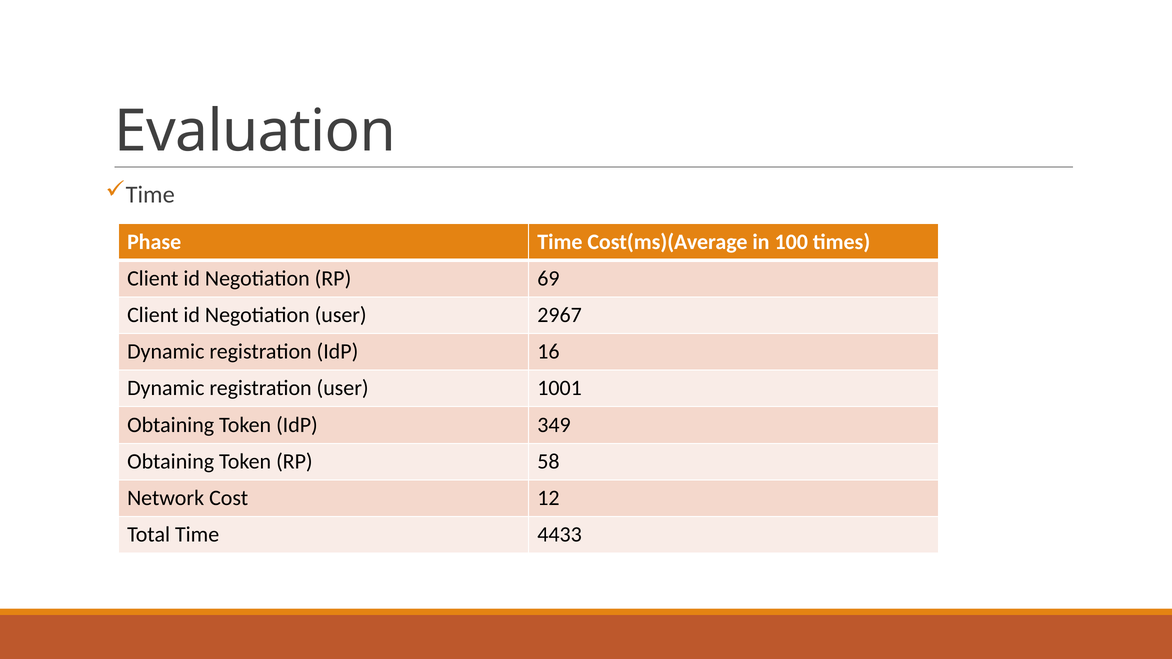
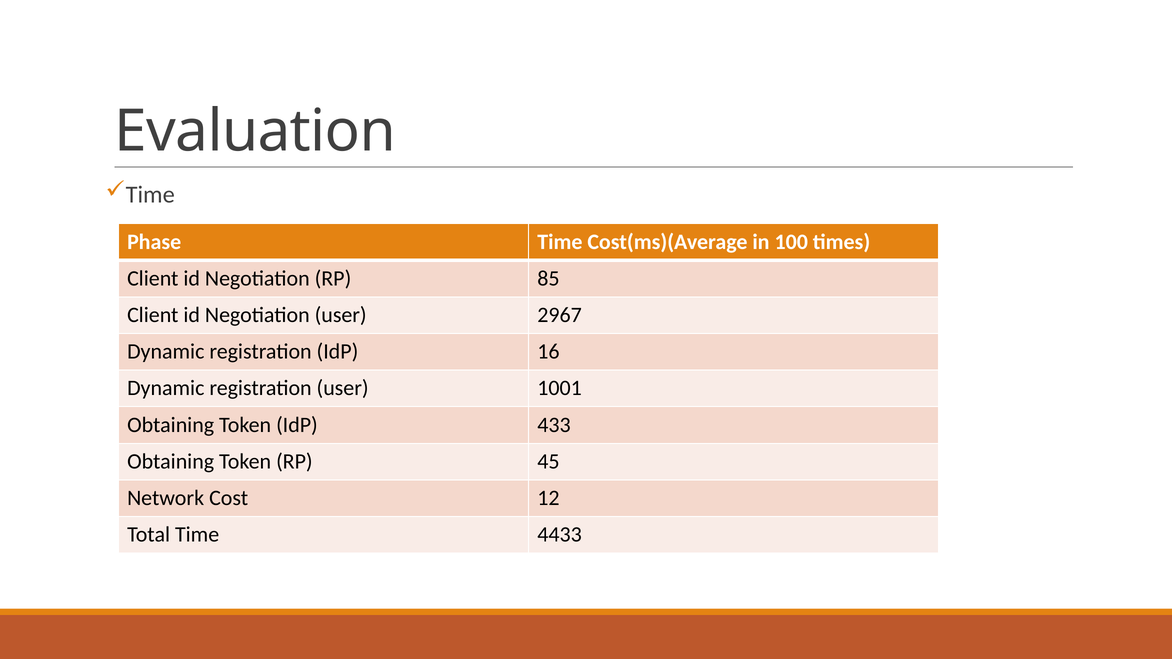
69: 69 -> 85 (548, 278)
349: 349 -> 433 (554, 425)
58: 58 -> 45 (548, 462)
